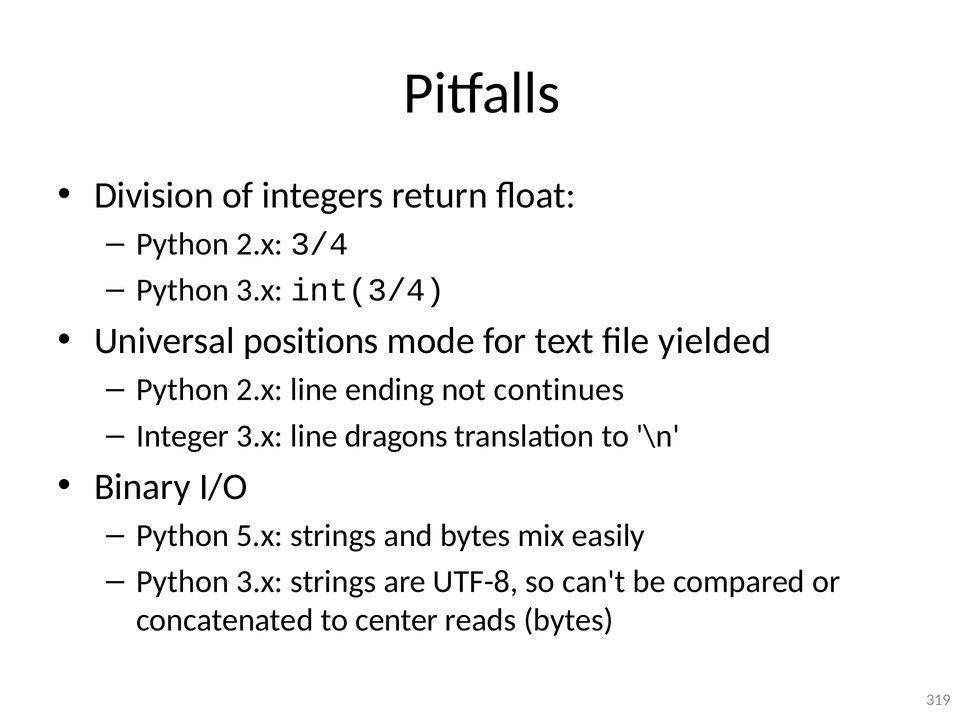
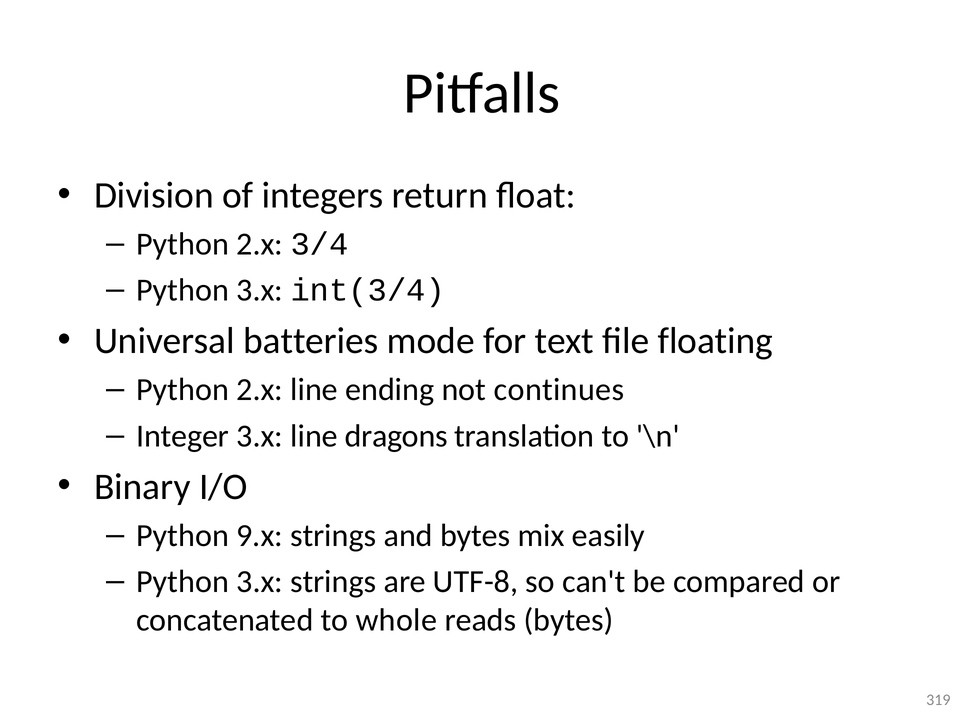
positions: positions -> batteries (311, 341)
yielded: yielded -> floating (715, 341)
5.x: 5.x -> 9.x (260, 536)
center: center -> whole (396, 620)
